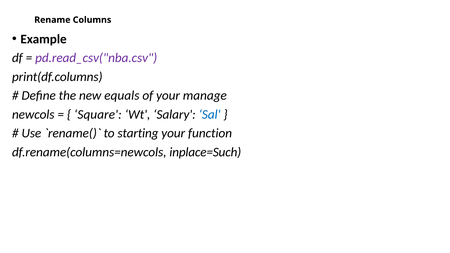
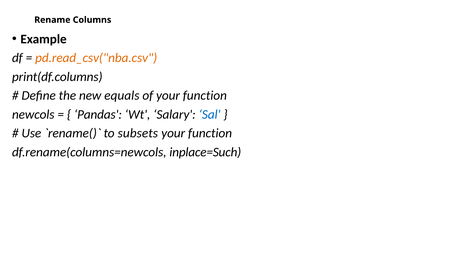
pd.read_csv("nba.csv colour: purple -> orange (96, 58)
of your manage: manage -> function (205, 96)
Square: Square -> Pandas (98, 114)
starting: starting -> subsets (138, 133)
